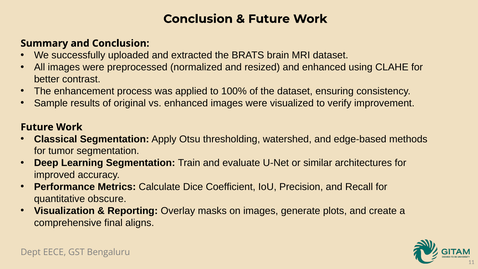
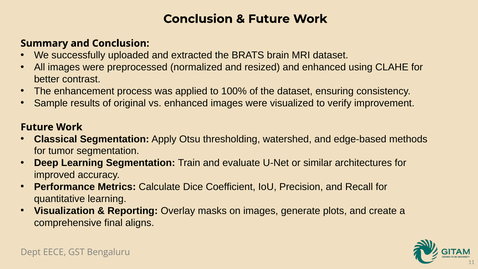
quantitative obscure: obscure -> learning (107, 199)
